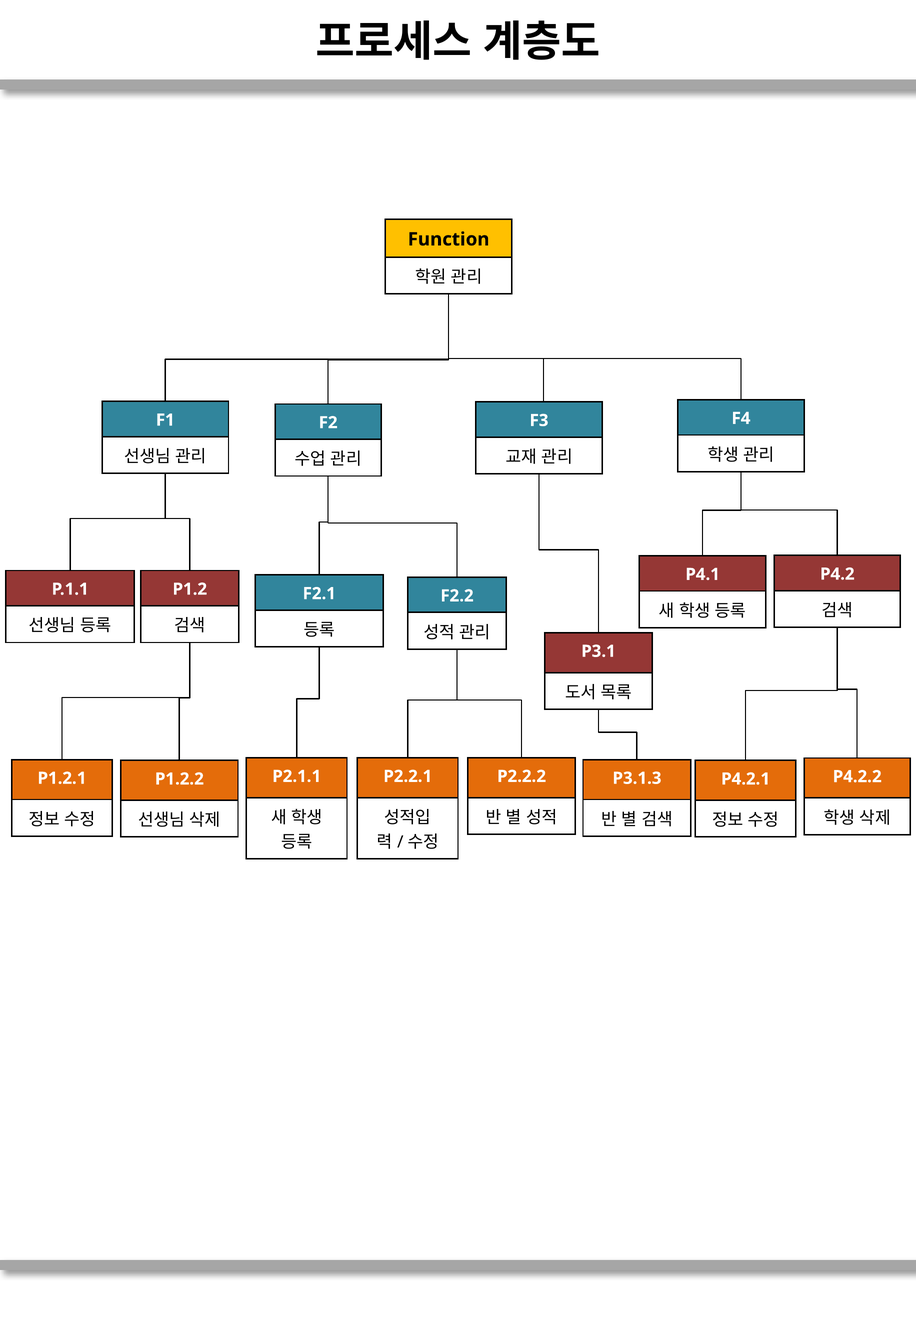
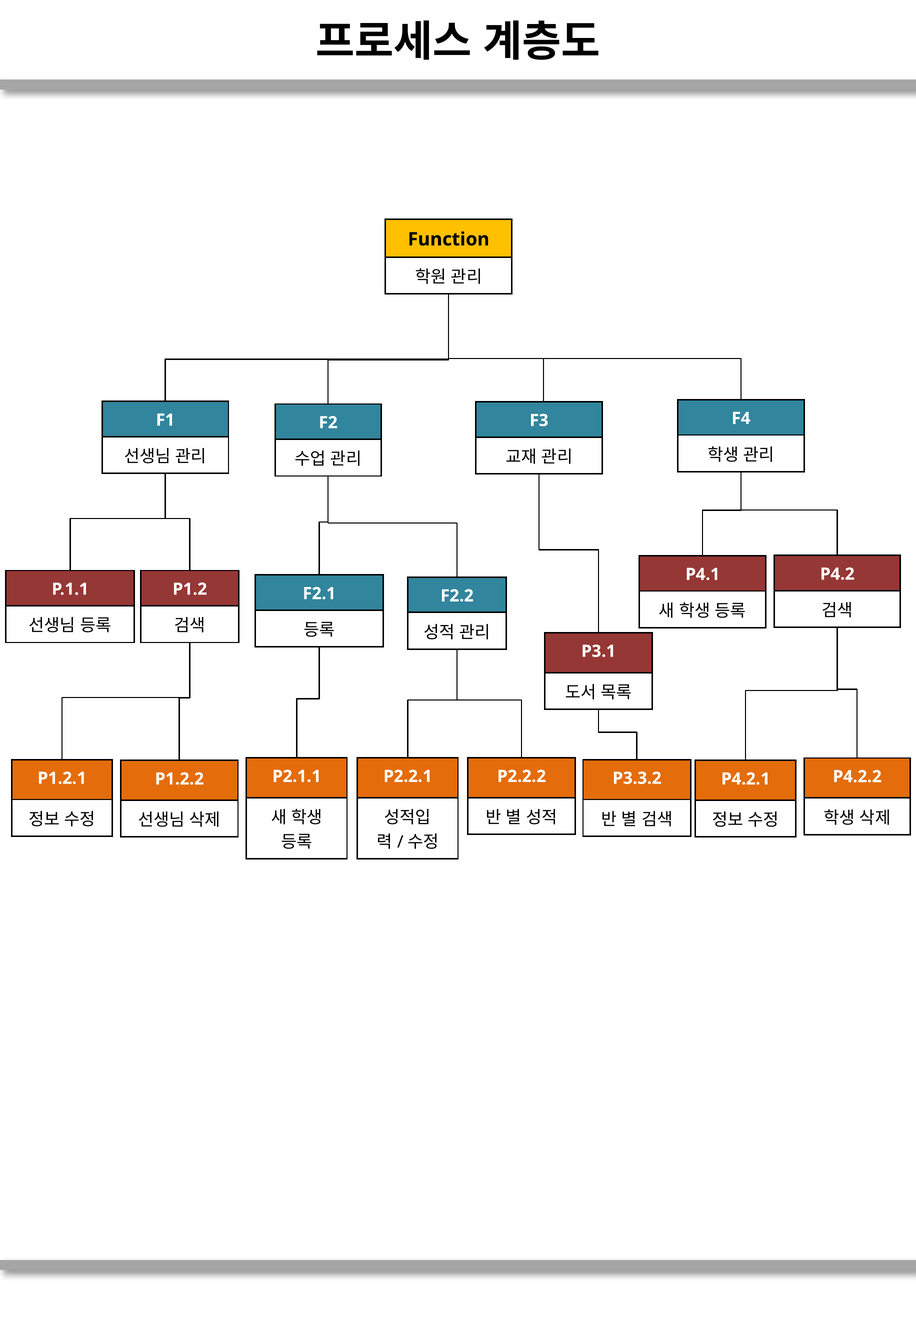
P3.1.3: P3.1.3 -> P3.3.2 (637, 778)
